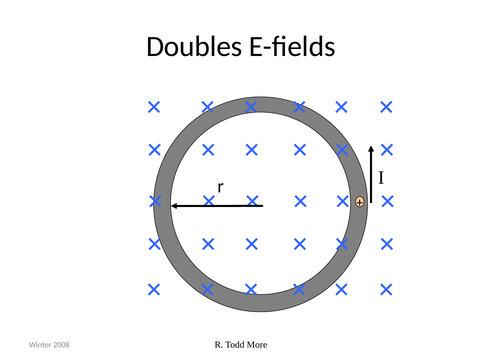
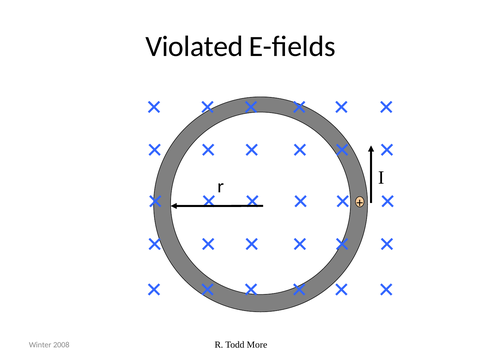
Doubles: Doubles -> Violated (194, 47)
